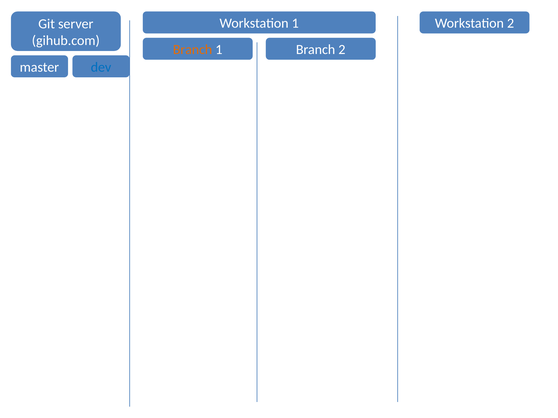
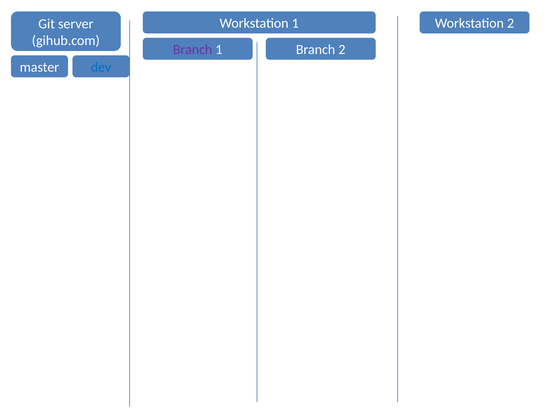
Branch colour: orange -> purple (193, 50)
